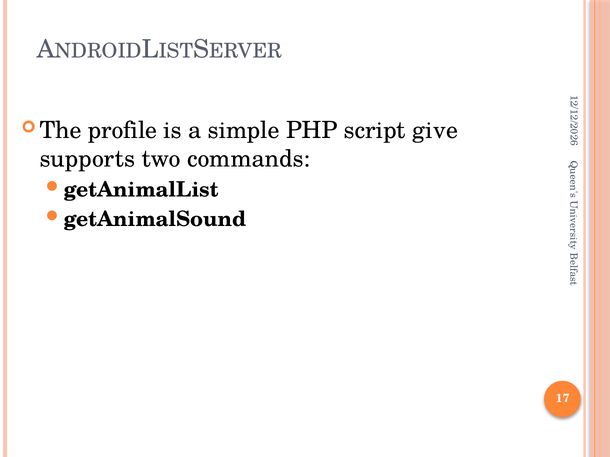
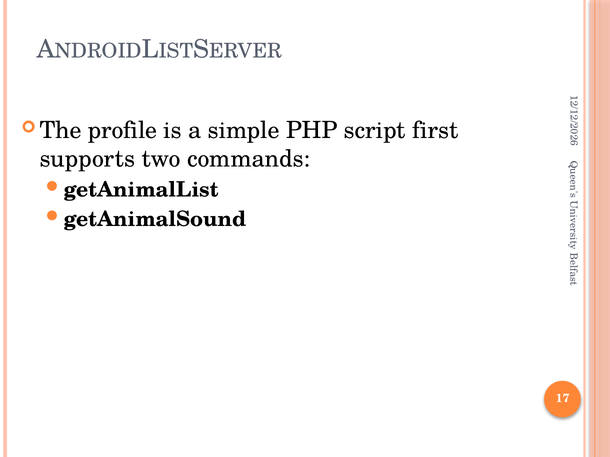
give: give -> first (435, 131)
